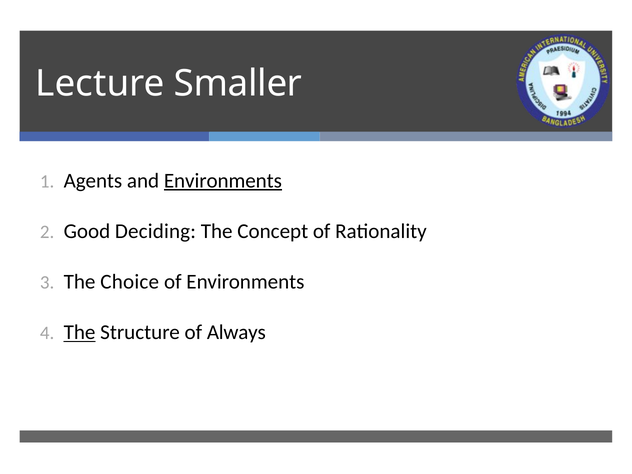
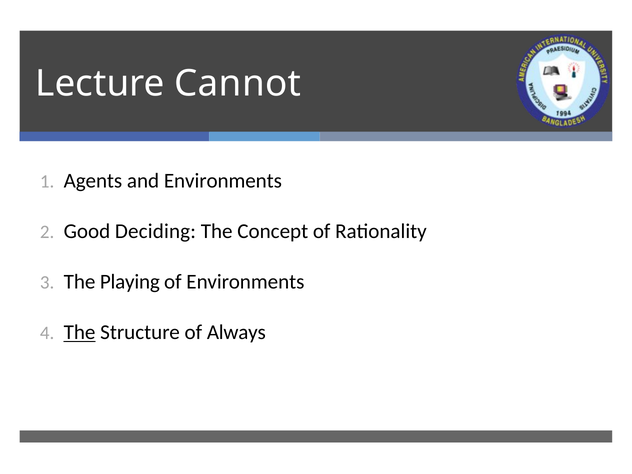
Smaller: Smaller -> Cannot (238, 84)
Environments underline: present -> none (223, 181)
Choice: Choice -> Playing (130, 282)
